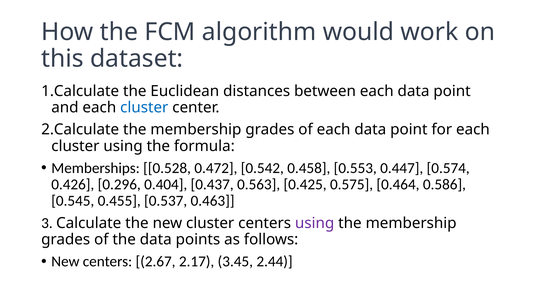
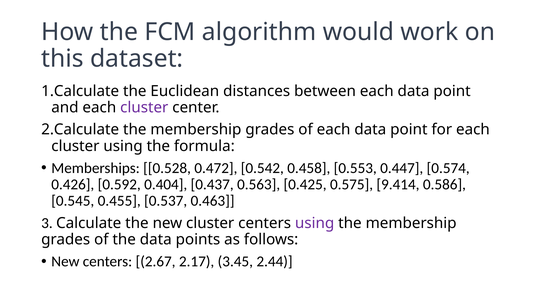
cluster colour: blue -> purple (144, 107)
0.296: 0.296 -> 0.592 (119, 184)
0.464: 0.464 -> 9.414 (398, 184)
